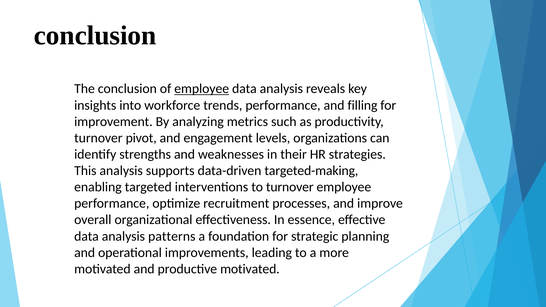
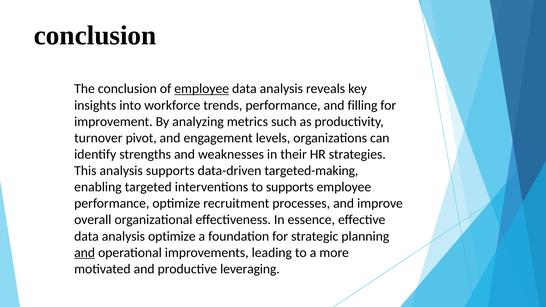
to turnover: turnover -> supports (290, 187)
analysis patterns: patterns -> optimize (172, 236)
and underline: none -> present (85, 253)
productive motivated: motivated -> leveraging (250, 269)
